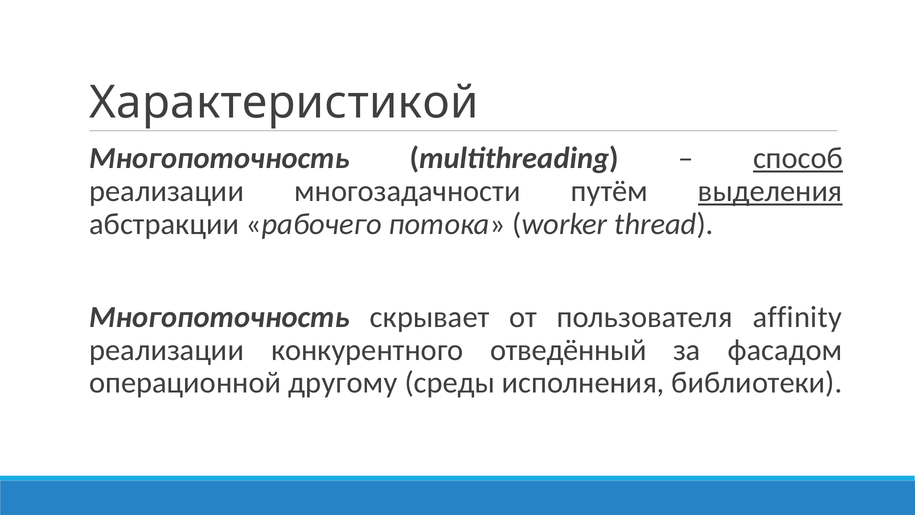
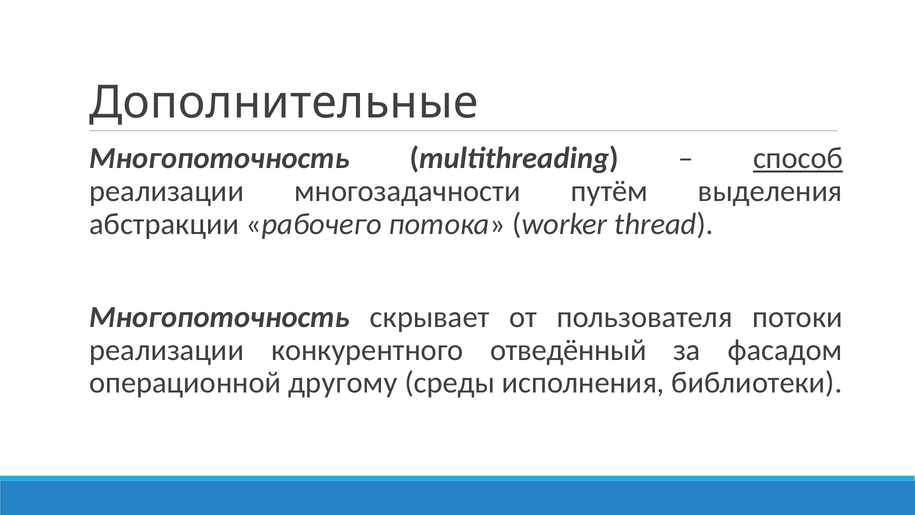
Характеристикой: Характеристикой -> Дополнительные (284, 103)
выделения underline: present -> none (770, 191)
affinity: affinity -> потоки (797, 317)
